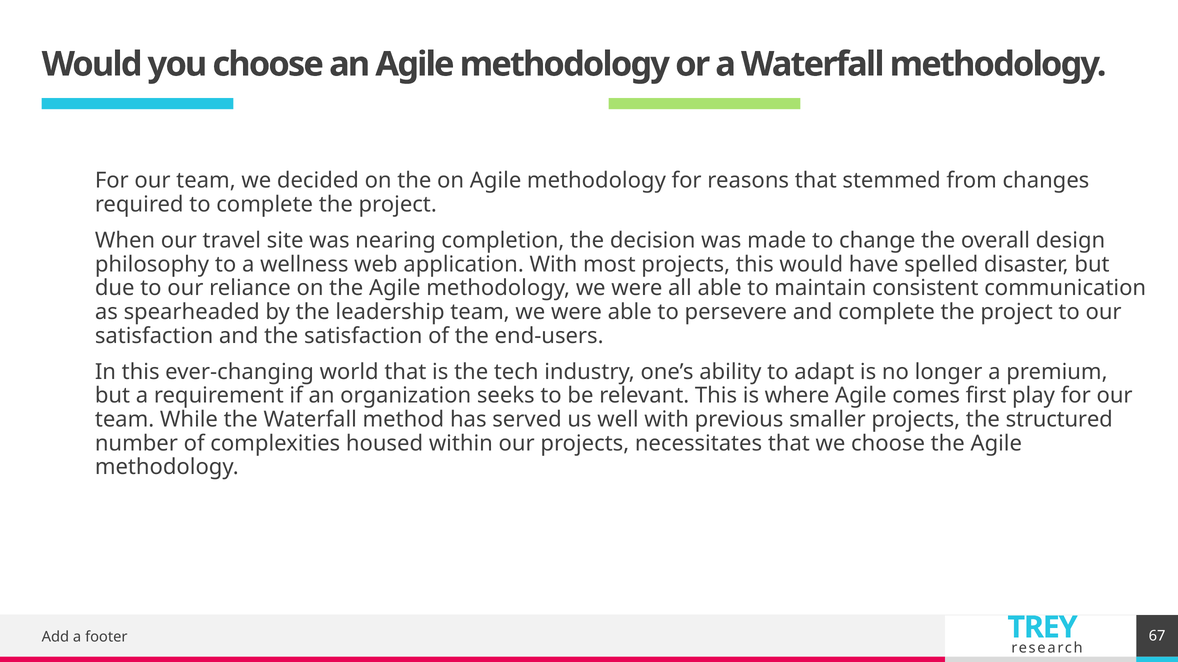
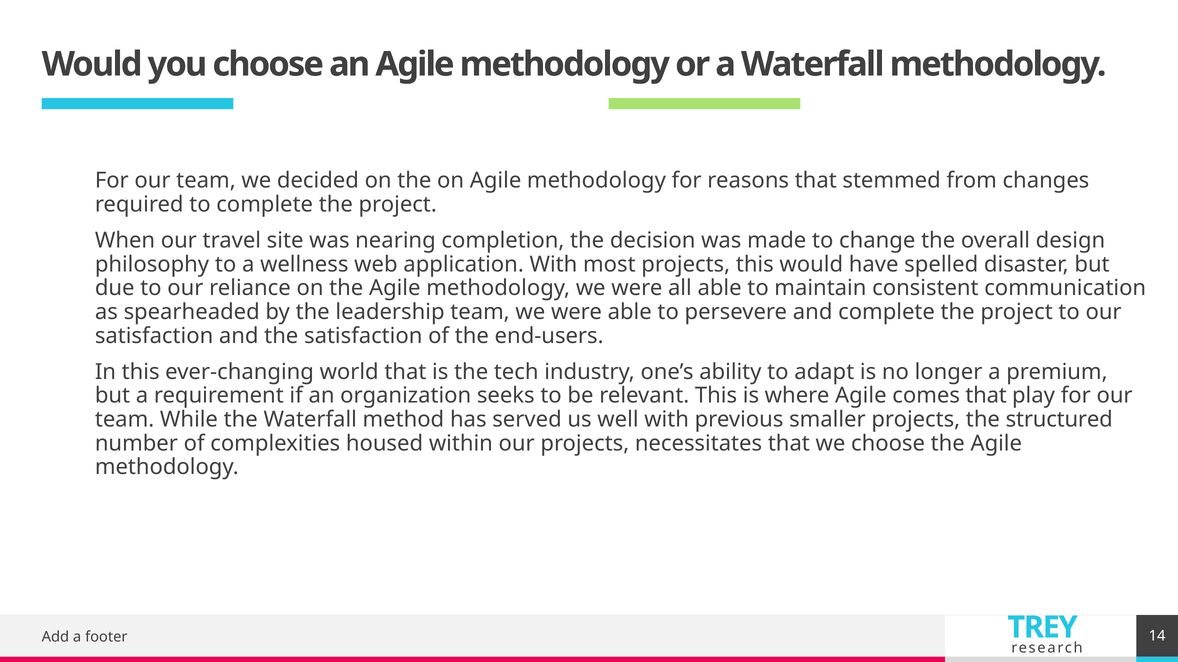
comes first: first -> that (986, 396)
67: 67 -> 14 (1157, 636)
